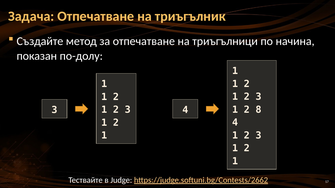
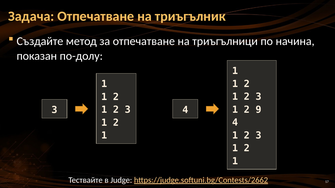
8: 8 -> 9 (259, 110)
